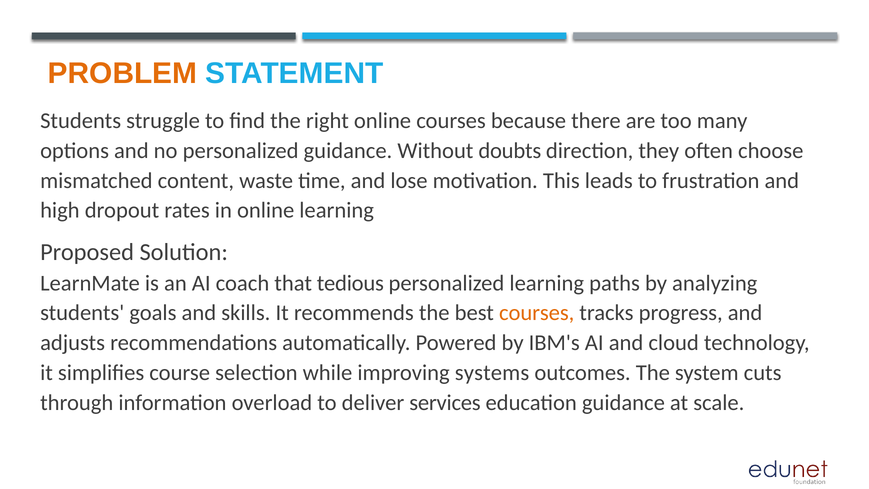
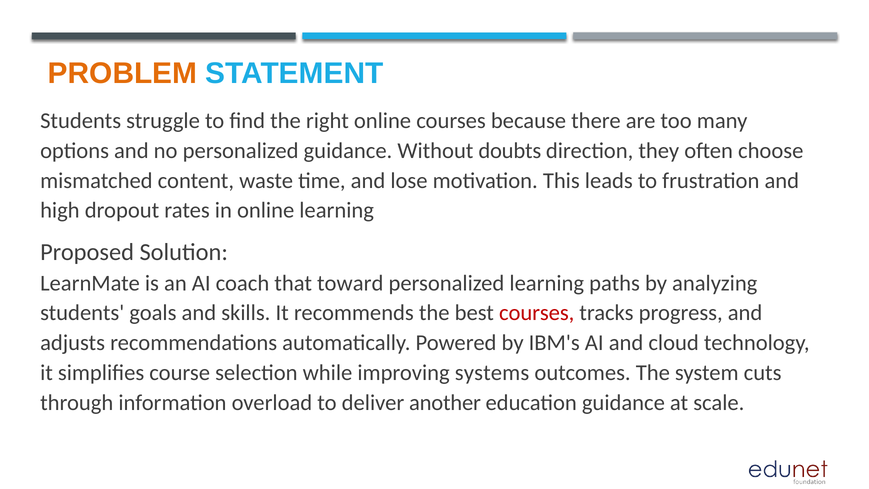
tedious: tedious -> toward (350, 283)
courses colour: orange -> red (537, 313)
services: services -> another (445, 402)
